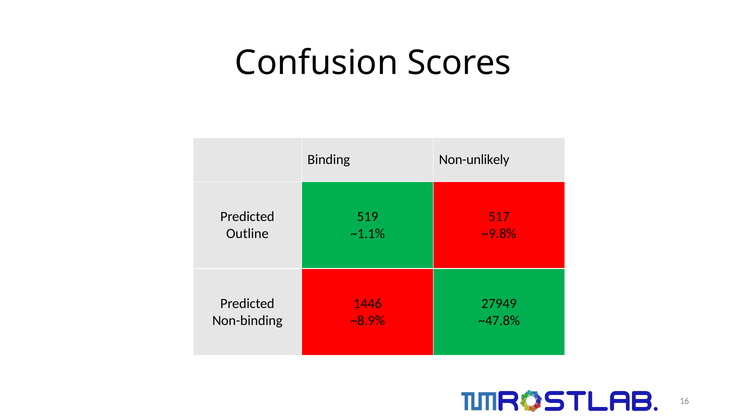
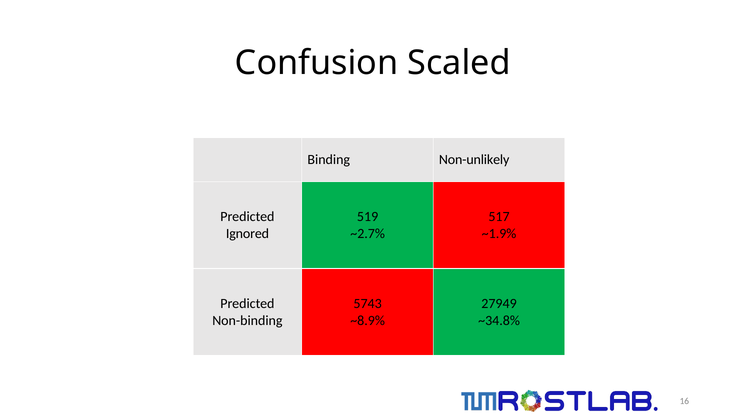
Scores: Scores -> Scaled (459, 63)
Outline: Outline -> Ignored (247, 234)
~1.1%: ~1.1% -> ~2.7% (368, 234)
~9.8%: ~9.8% -> ~1.9% (499, 234)
1446: 1446 -> 5743 (368, 303)
~47.8%: ~47.8% -> ~34.8% (499, 320)
